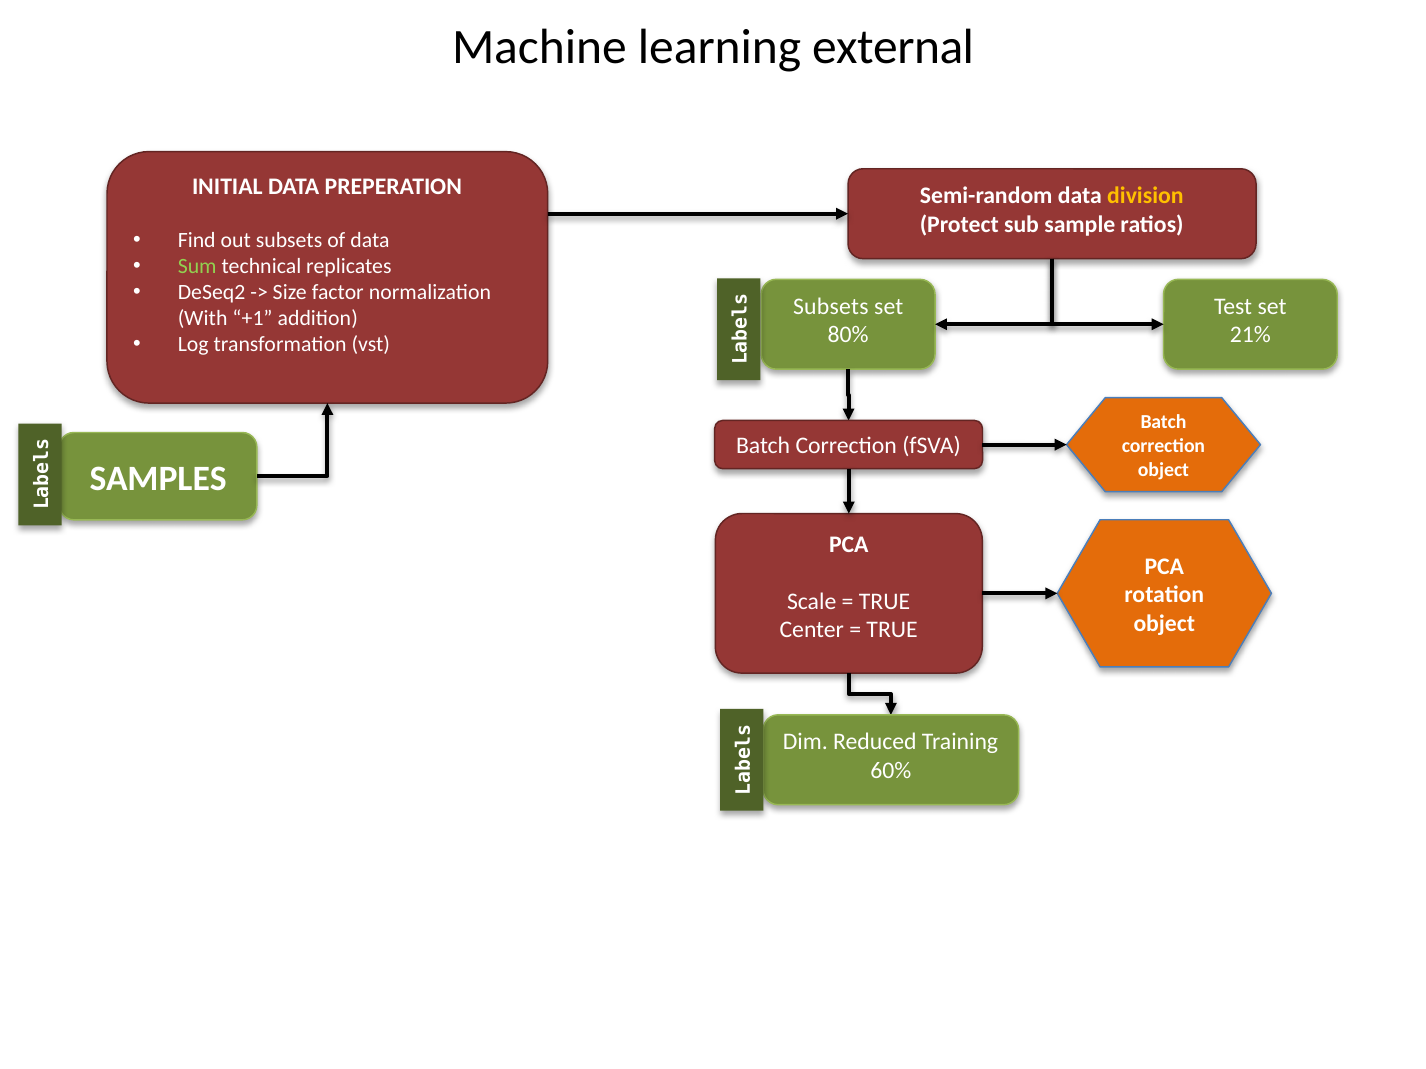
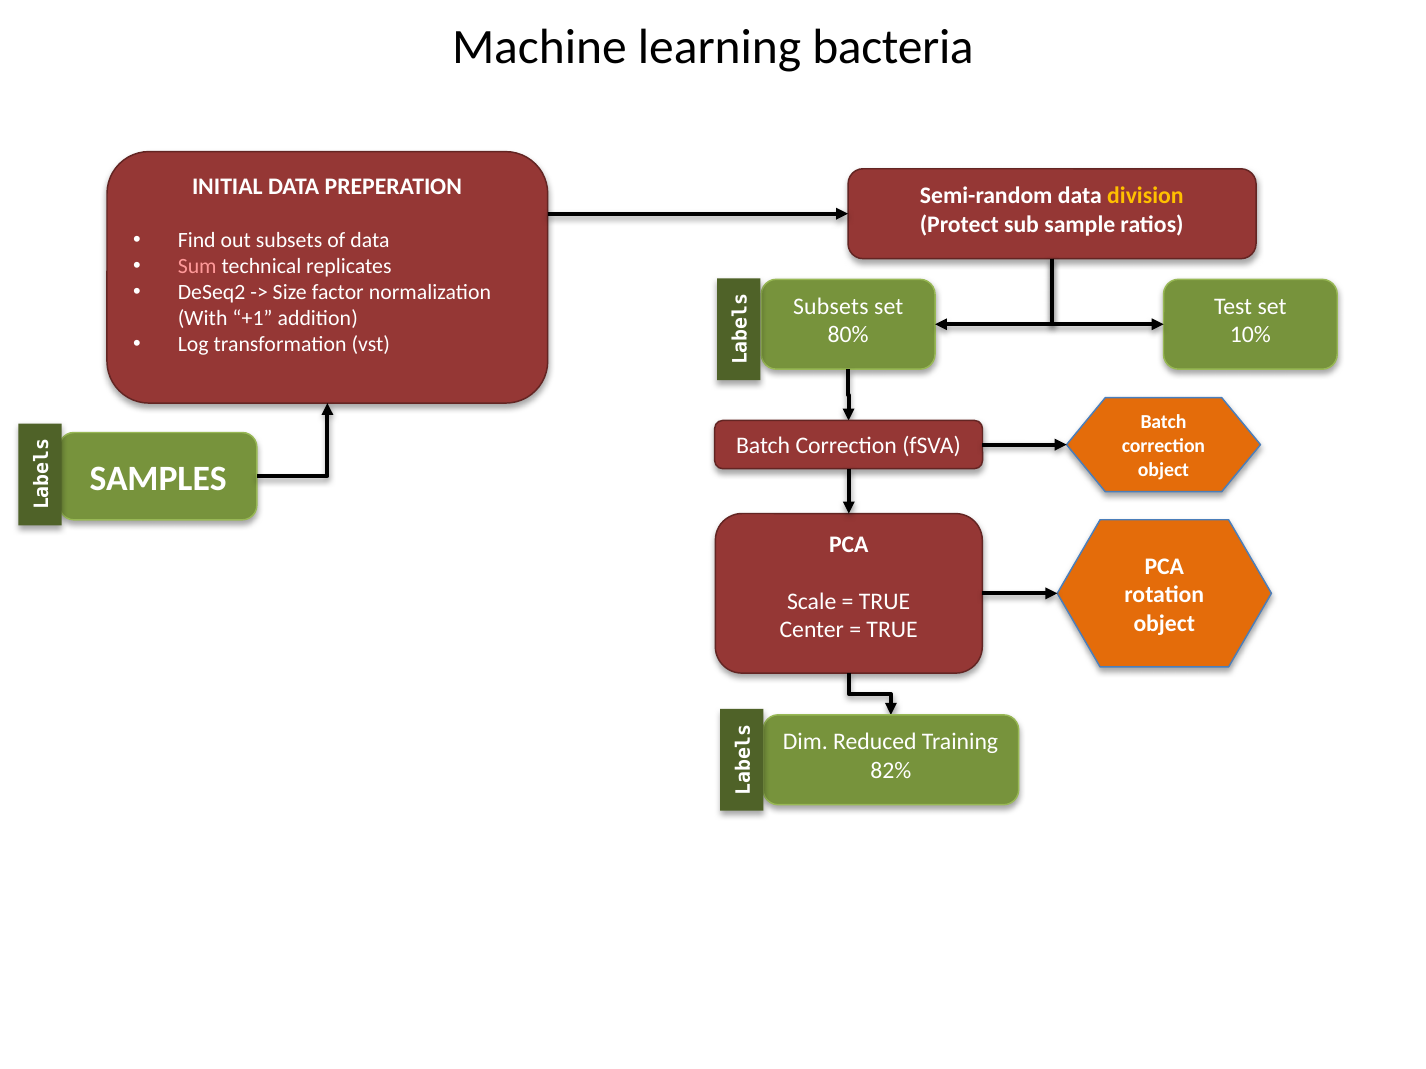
external: external -> bacteria (893, 48)
Sum colour: light green -> pink (197, 266)
21%: 21% -> 10% (1250, 335)
60%: 60% -> 82% (891, 771)
